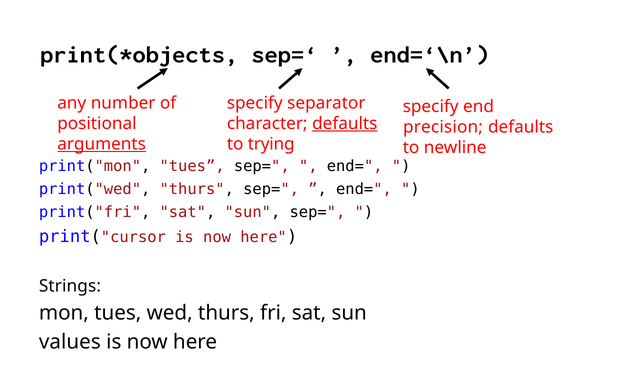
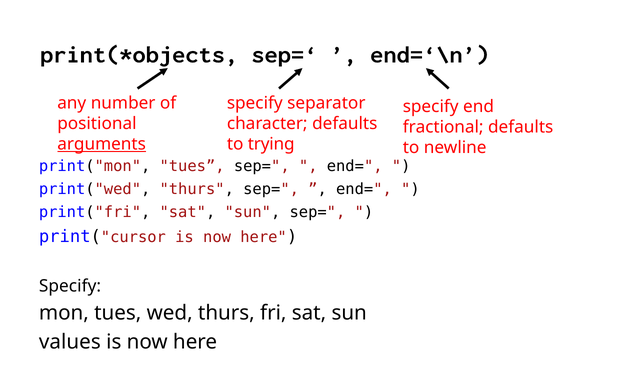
defaults underline: present -> none (345, 124)
precision: precision -> fractional (443, 127)
Strings: Strings -> Specify (70, 286)
